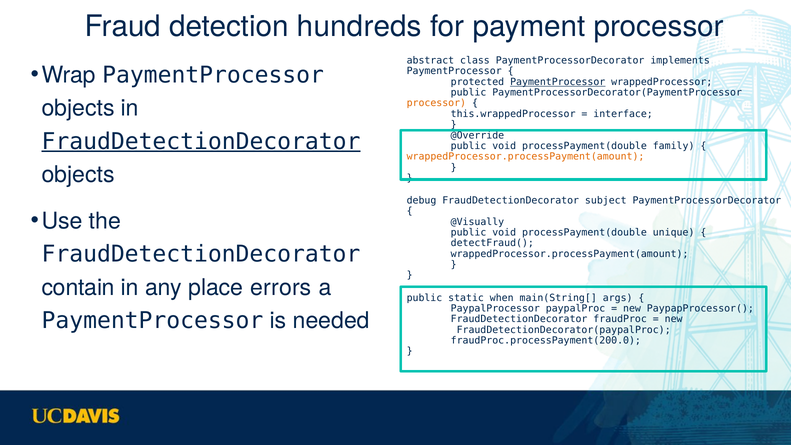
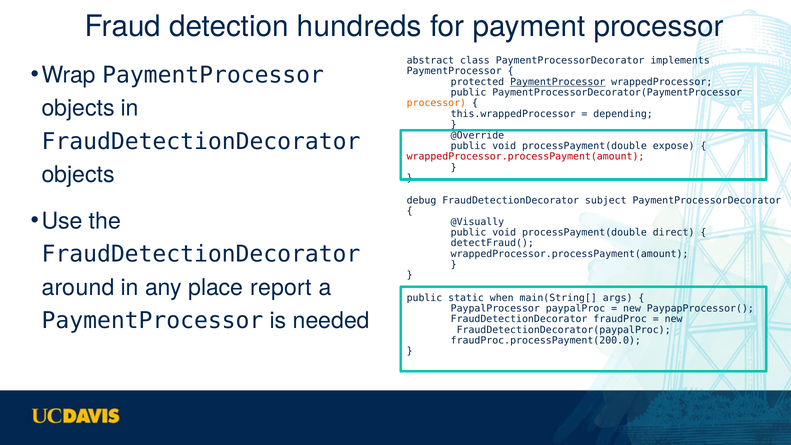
interface: interface -> depending (623, 114)
FraudDetectionDecorator underline: present -> none (201, 141)
family: family -> expose (674, 146)
wrappedProcessor.processPayment(amount colour: orange -> red (526, 157)
unique: unique -> direct (674, 232)
contain: contain -> around (78, 288)
errors: errors -> report (281, 288)
